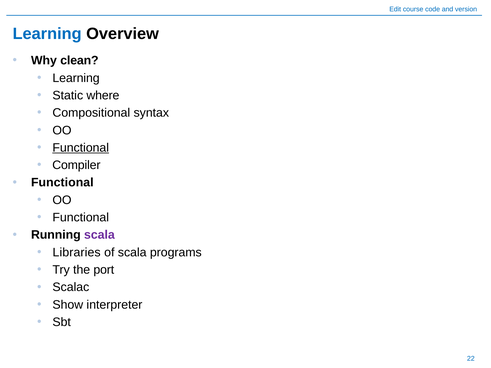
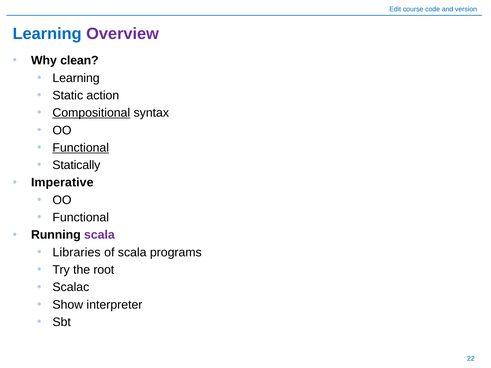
Overview colour: black -> purple (123, 34)
where: where -> action (103, 95)
Compositional underline: none -> present (91, 113)
Compiler: Compiler -> Statically (76, 165)
Functional: Functional -> Imperative (62, 183)
port: port -> root (104, 270)
